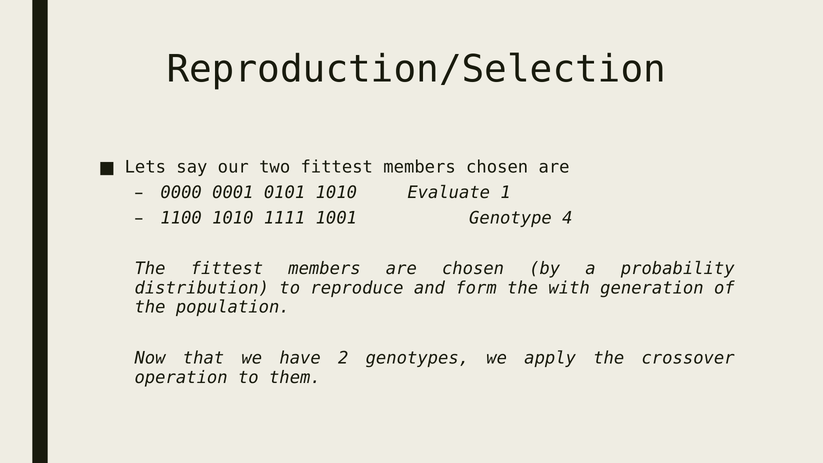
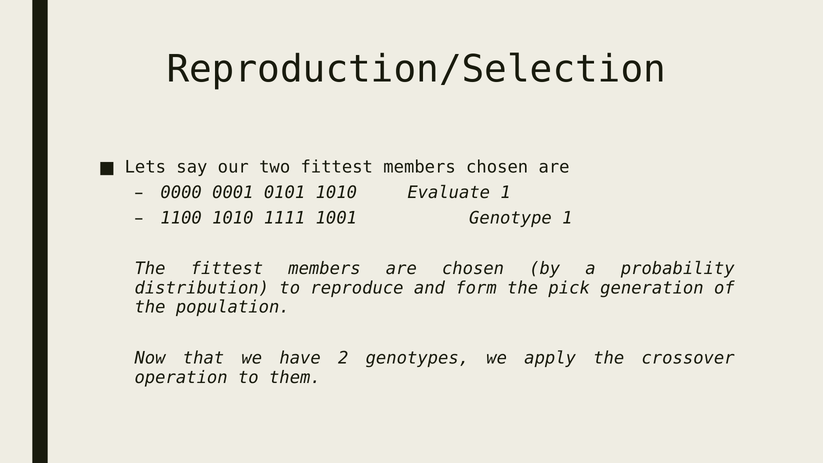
Genotype 4: 4 -> 1 (567, 218)
with: with -> pick (569, 288)
